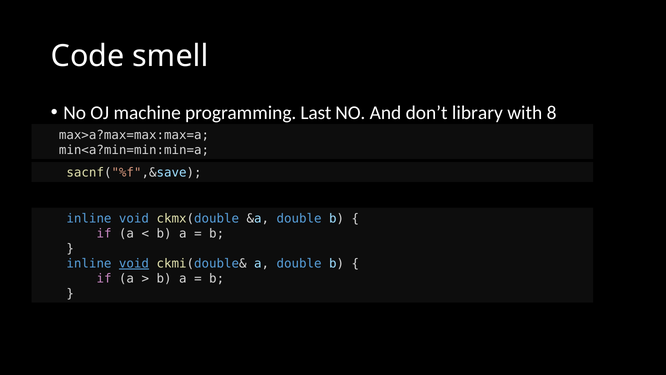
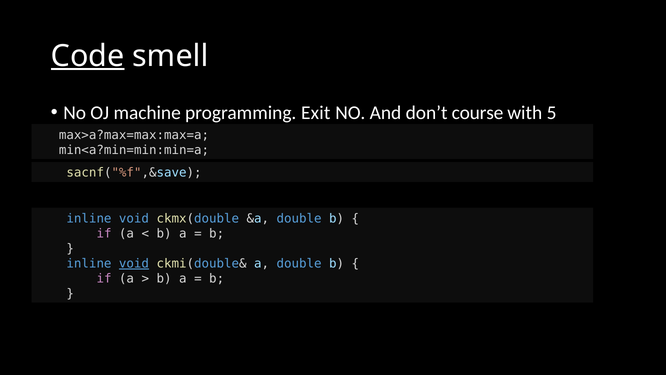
Code underline: none -> present (88, 56)
Last: Last -> Exit (316, 113)
library: library -> course (477, 113)
8: 8 -> 5 (552, 113)
